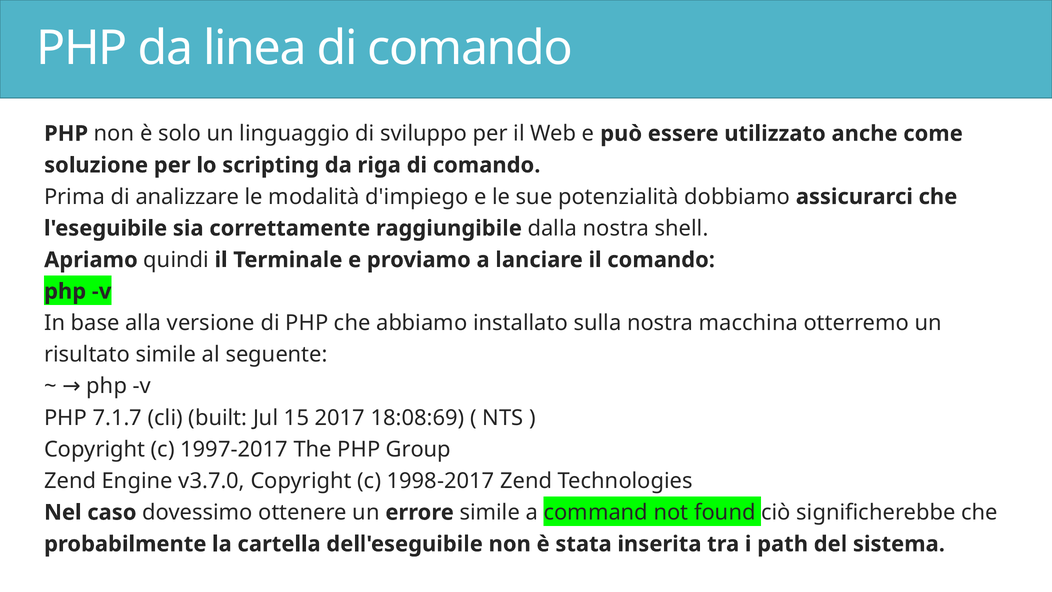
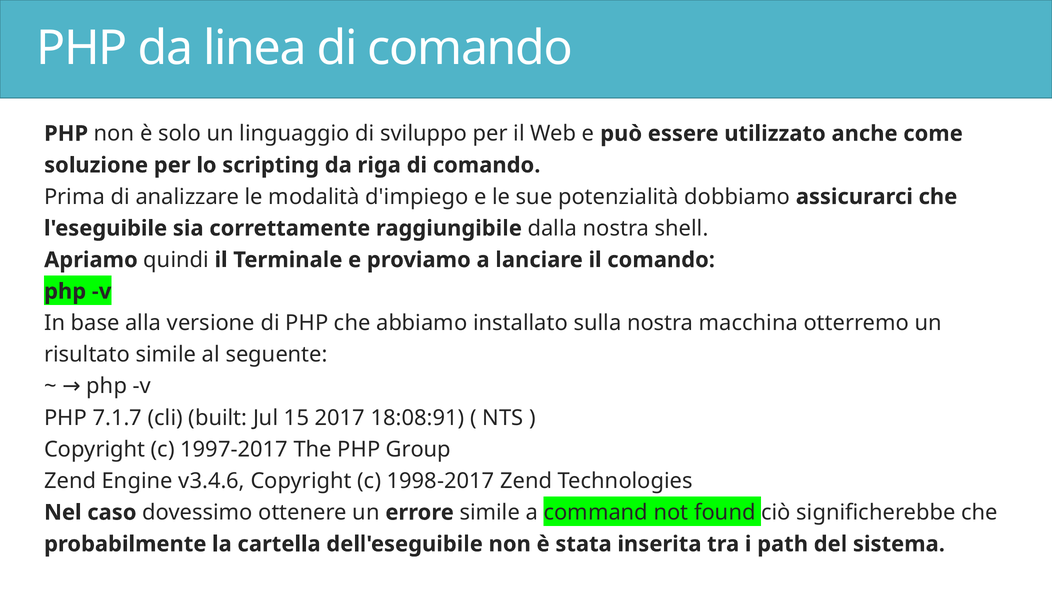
18:08:69: 18:08:69 -> 18:08:91 (418, 418)
v3.7.0: v3.7.0 -> v3.4.6 (212, 481)
